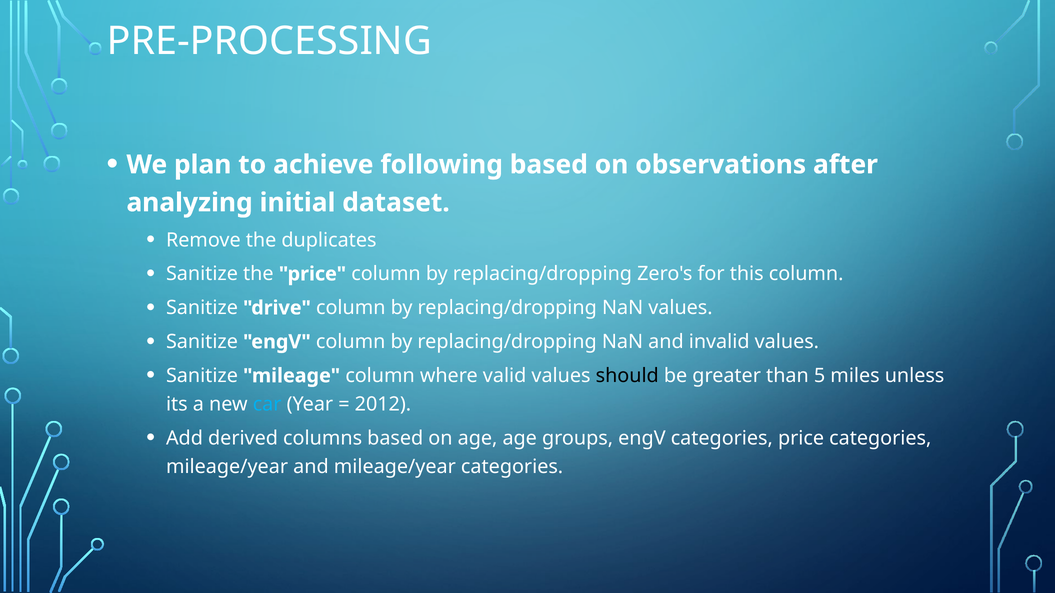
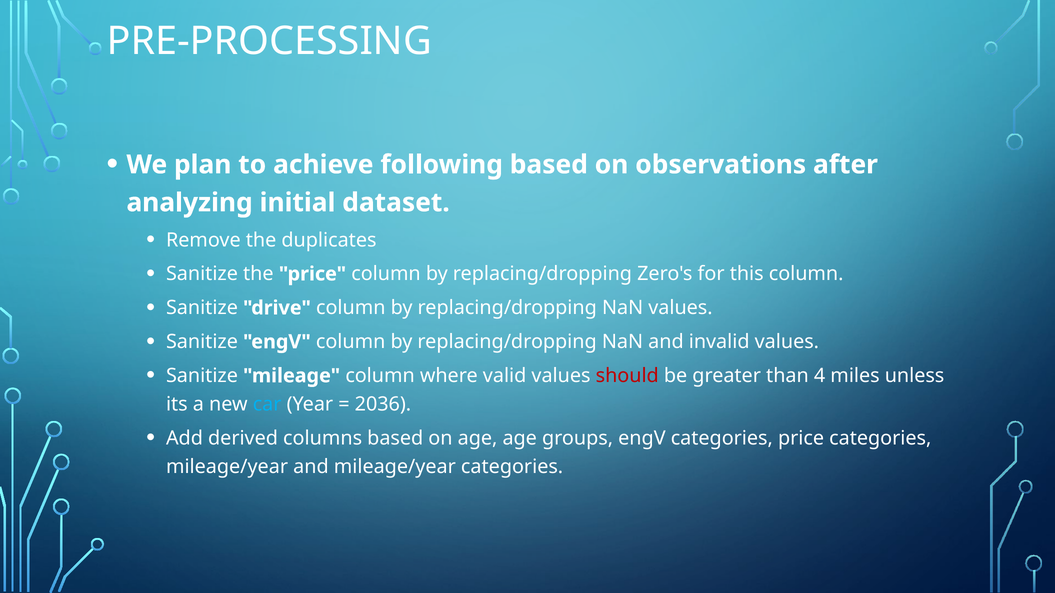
should colour: black -> red (627, 376)
5: 5 -> 4 (820, 376)
2012: 2012 -> 2036 (383, 404)
